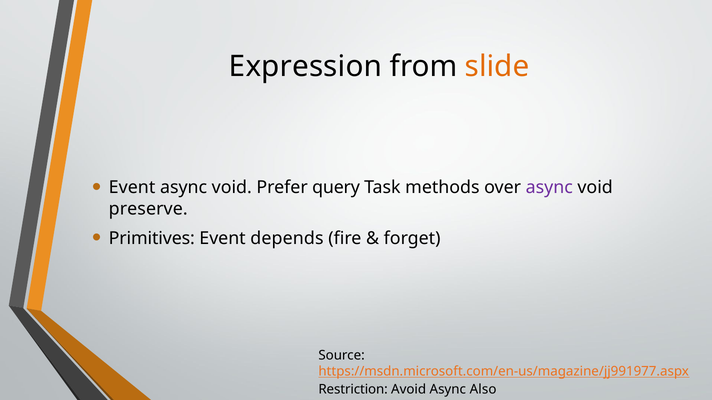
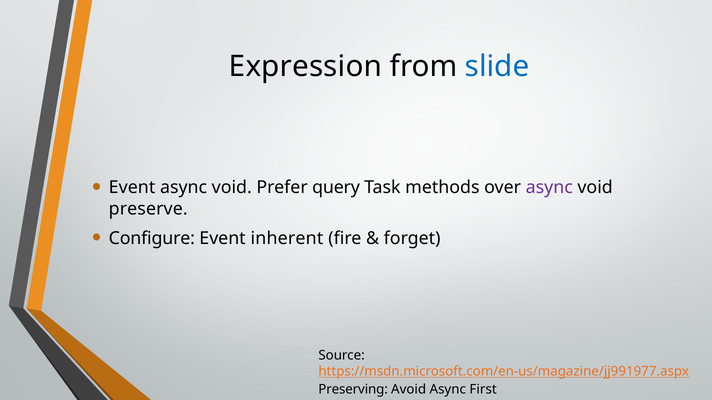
slide colour: orange -> blue (497, 67)
Primitives: Primitives -> Configure (152, 238)
depends: depends -> inherent (287, 238)
Restriction: Restriction -> Preserving (353, 390)
Also: Also -> First (483, 390)
